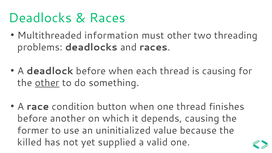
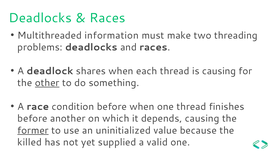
must other: other -> make (179, 35)
deadlock before: before -> shares (91, 71)
condition button: button -> before (112, 107)
former underline: none -> present (33, 130)
